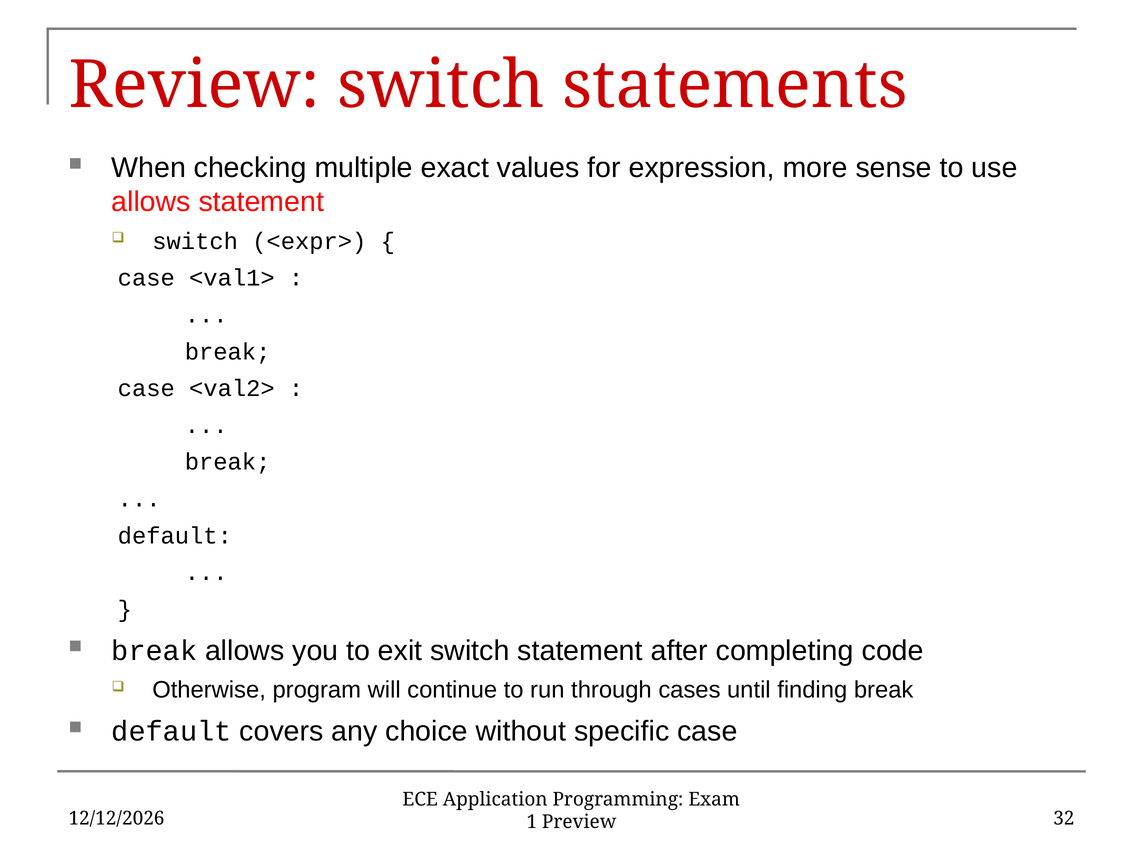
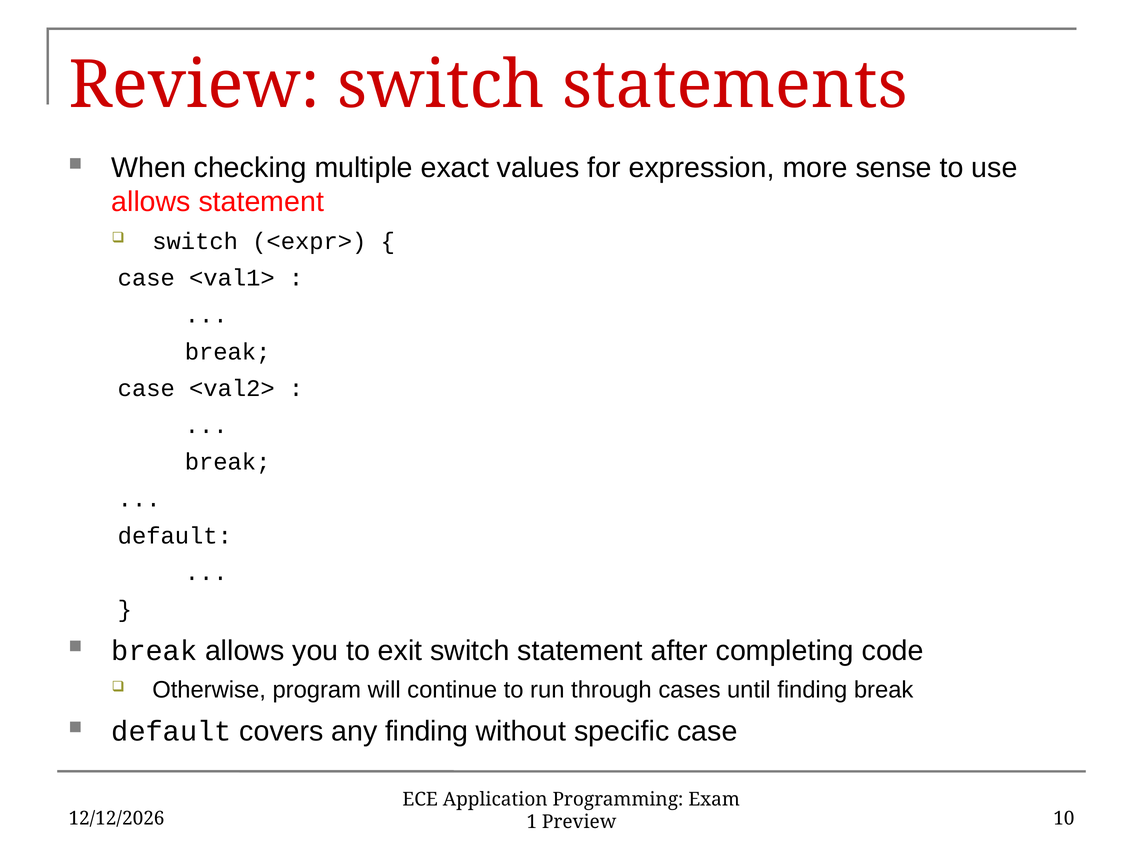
any choice: choice -> finding (427, 731)
32: 32 -> 10 (1064, 819)
